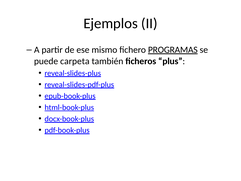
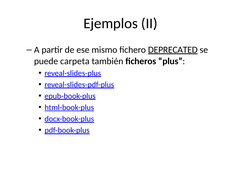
PROGRAMAS: PROGRAMAS -> DEPRECATED (173, 50)
